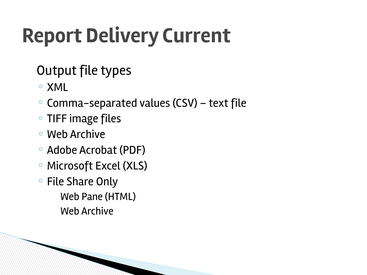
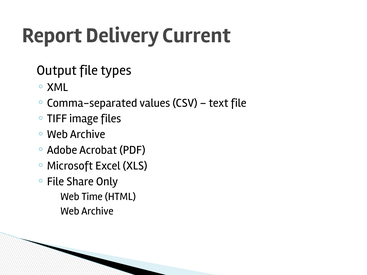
Pane: Pane -> Time (92, 197)
